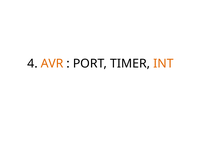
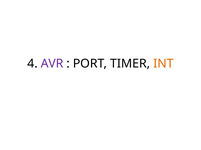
AVR colour: orange -> purple (52, 64)
